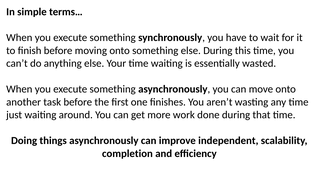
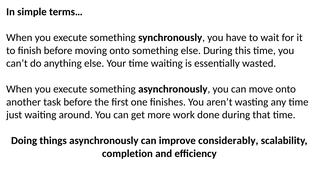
independent: independent -> considerably (228, 141)
